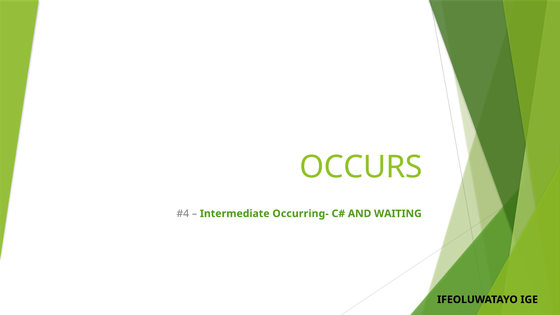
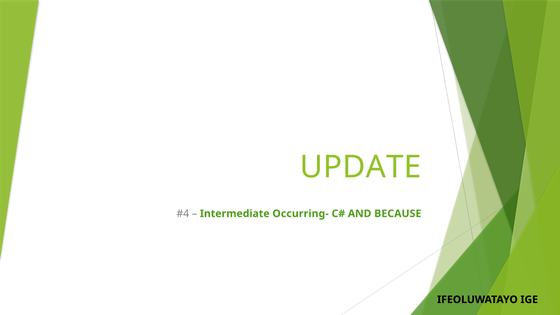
OCCURS: OCCURS -> UPDATE (361, 167)
WAITING: WAITING -> BECAUSE (398, 214)
